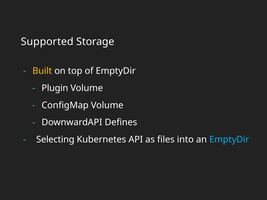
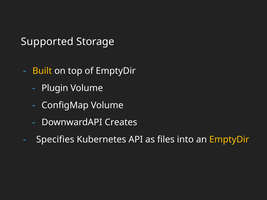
Defines: Defines -> Creates (121, 123)
Selecting: Selecting -> Specifies (55, 140)
EmptyDir colour: light blue -> yellow (229, 140)
